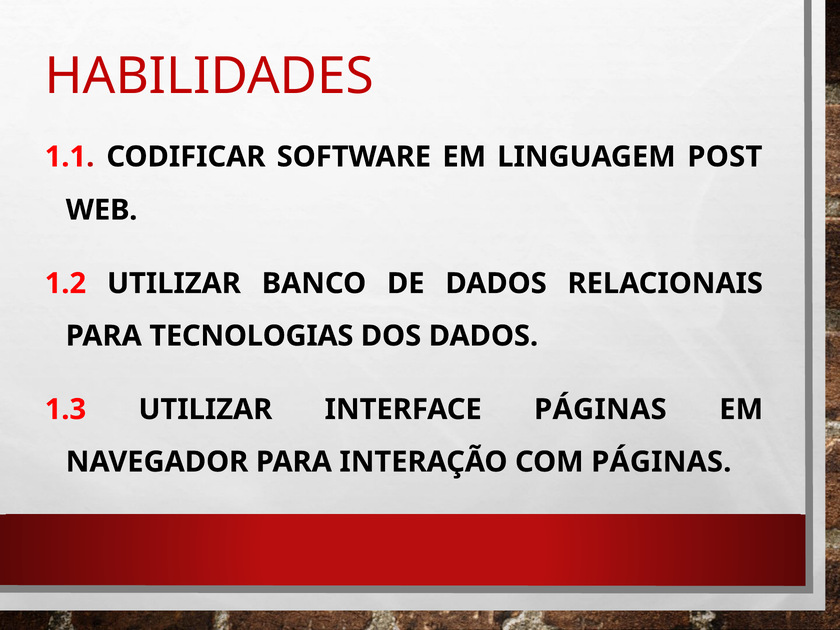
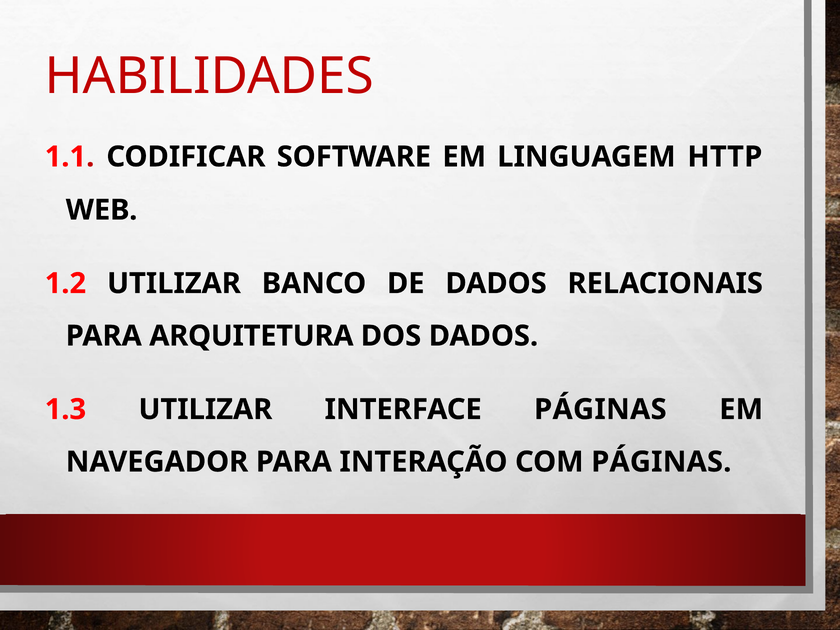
POST: POST -> HTTP (725, 157)
TECNOLOGIAS: TECNOLOGIAS -> ARQUITETURA (251, 336)
